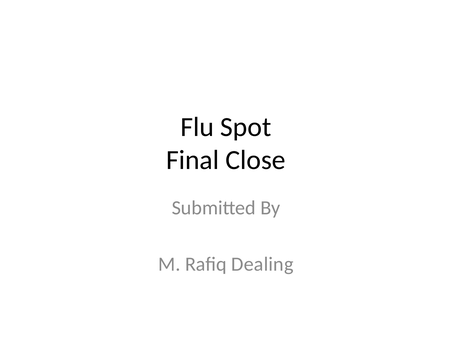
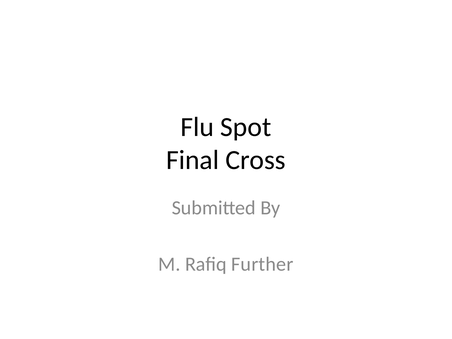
Close: Close -> Cross (256, 160)
Dealing: Dealing -> Further (262, 264)
